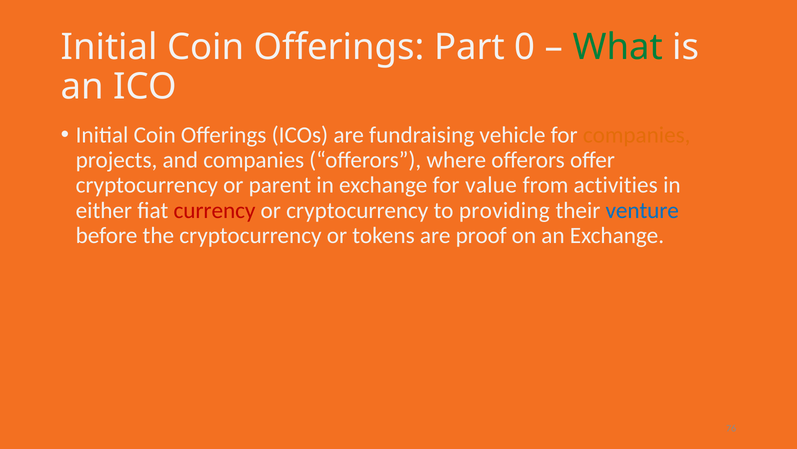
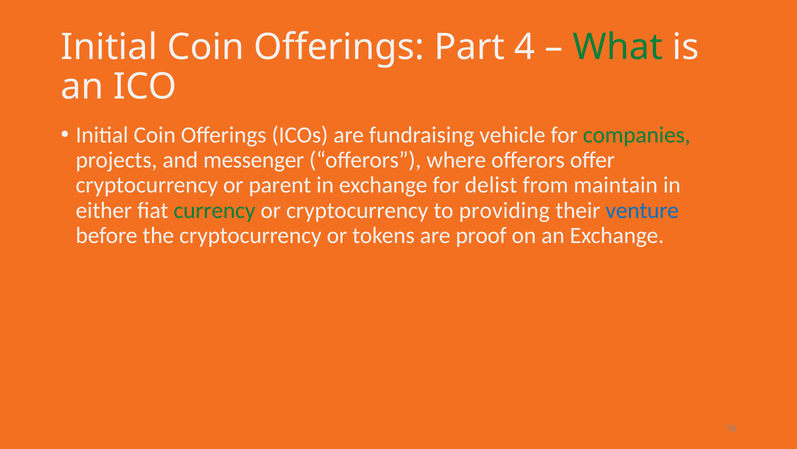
0: 0 -> 4 (525, 47)
companies colour: orange -> green (637, 135)
and companies: companies -> messenger (254, 160)
value: value -> delist (491, 185)
activities: activities -> maintain (616, 185)
currency colour: red -> green (214, 210)
